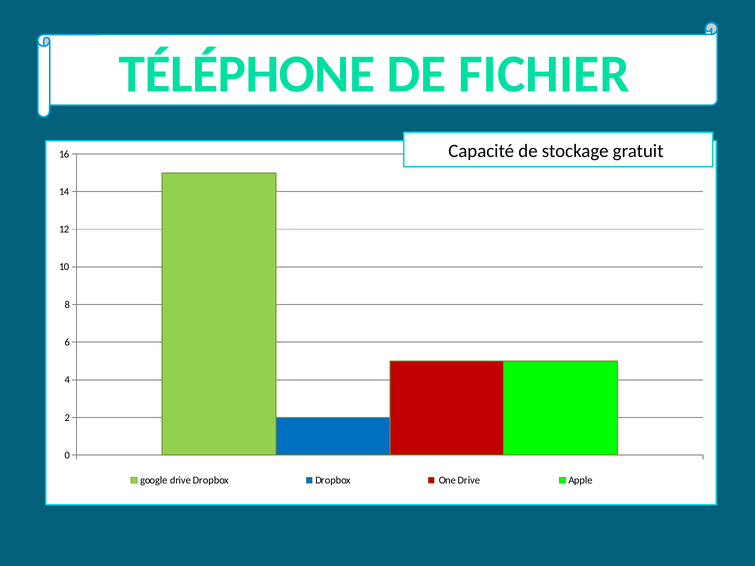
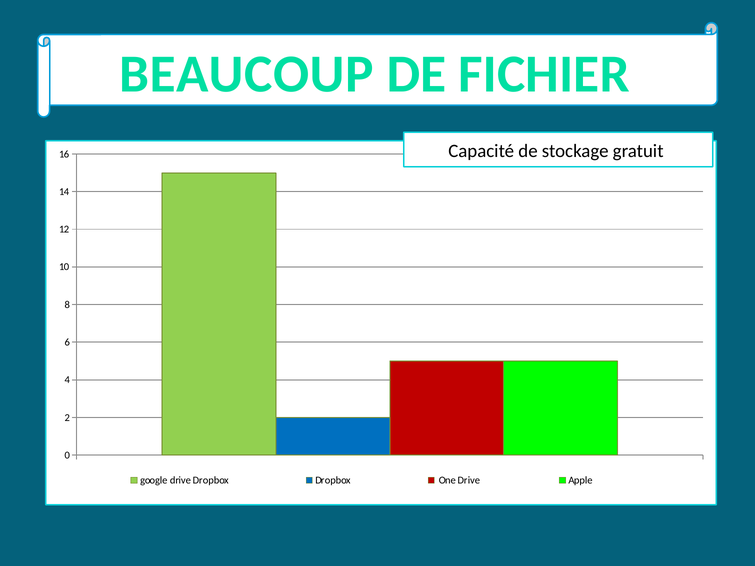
TÉLÉPHONE: TÉLÉPHONE -> BEAUCOUP (246, 74)
